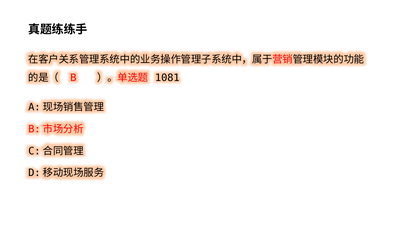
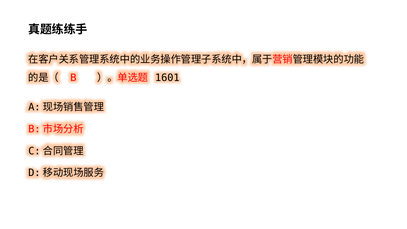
1081: 1081 -> 1601 (167, 78)
